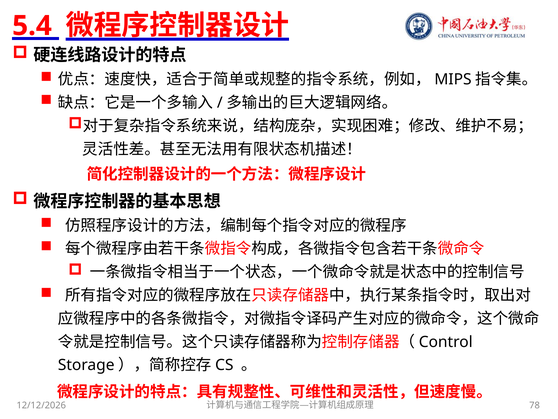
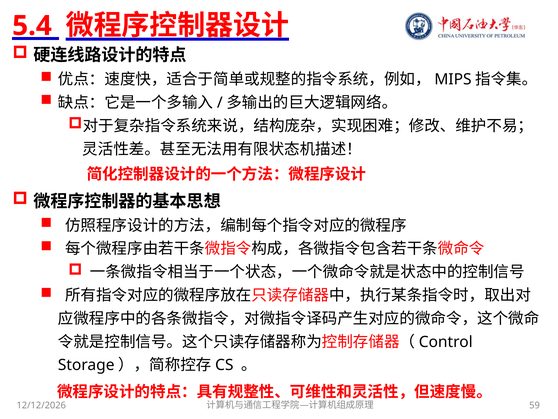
78: 78 -> 59 (535, 405)
